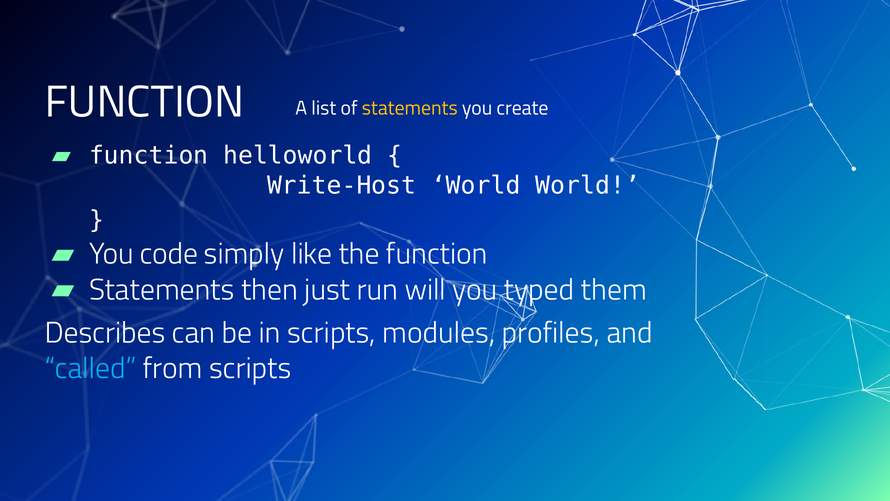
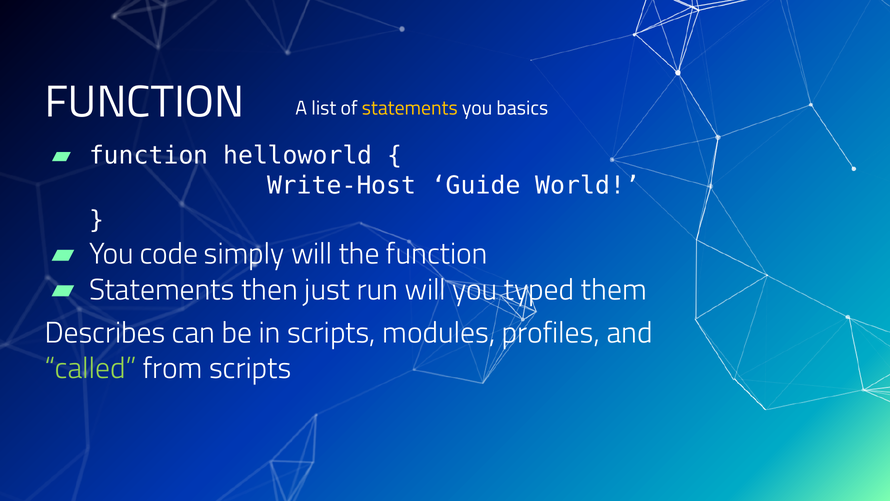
create: create -> basics (522, 108)
Write-Host World: World -> Guide (476, 185)
simply like: like -> will (312, 254)
called colour: light blue -> light green (90, 368)
